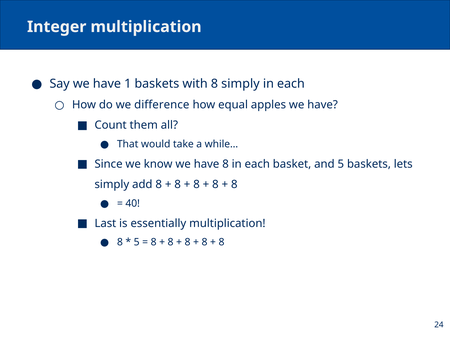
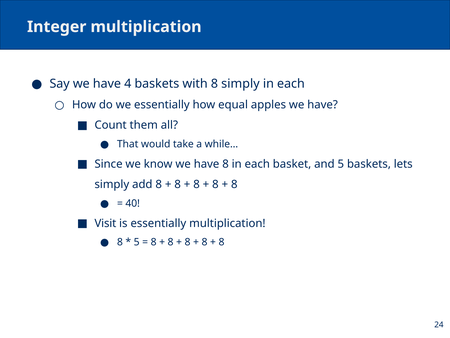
1: 1 -> 4 (128, 84)
we difference: difference -> essentially (162, 105)
Last: Last -> Visit (105, 223)
